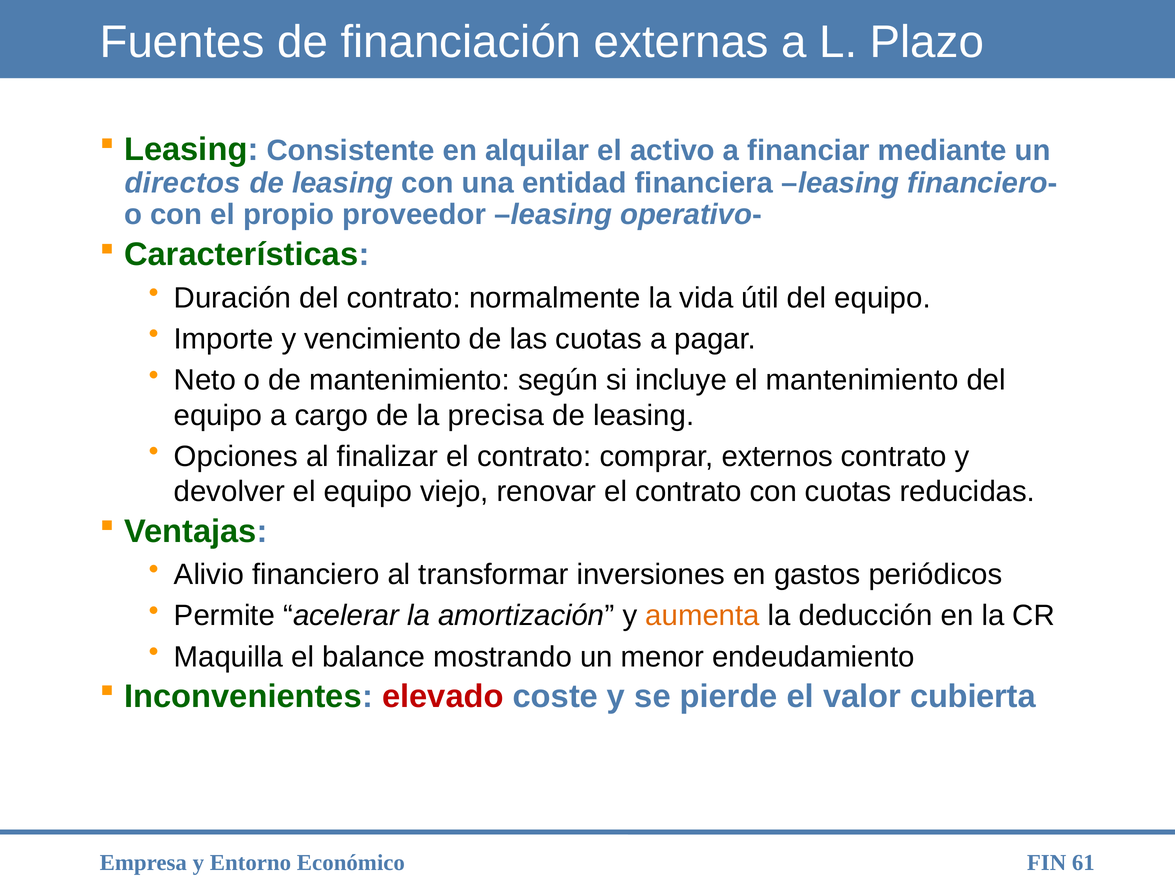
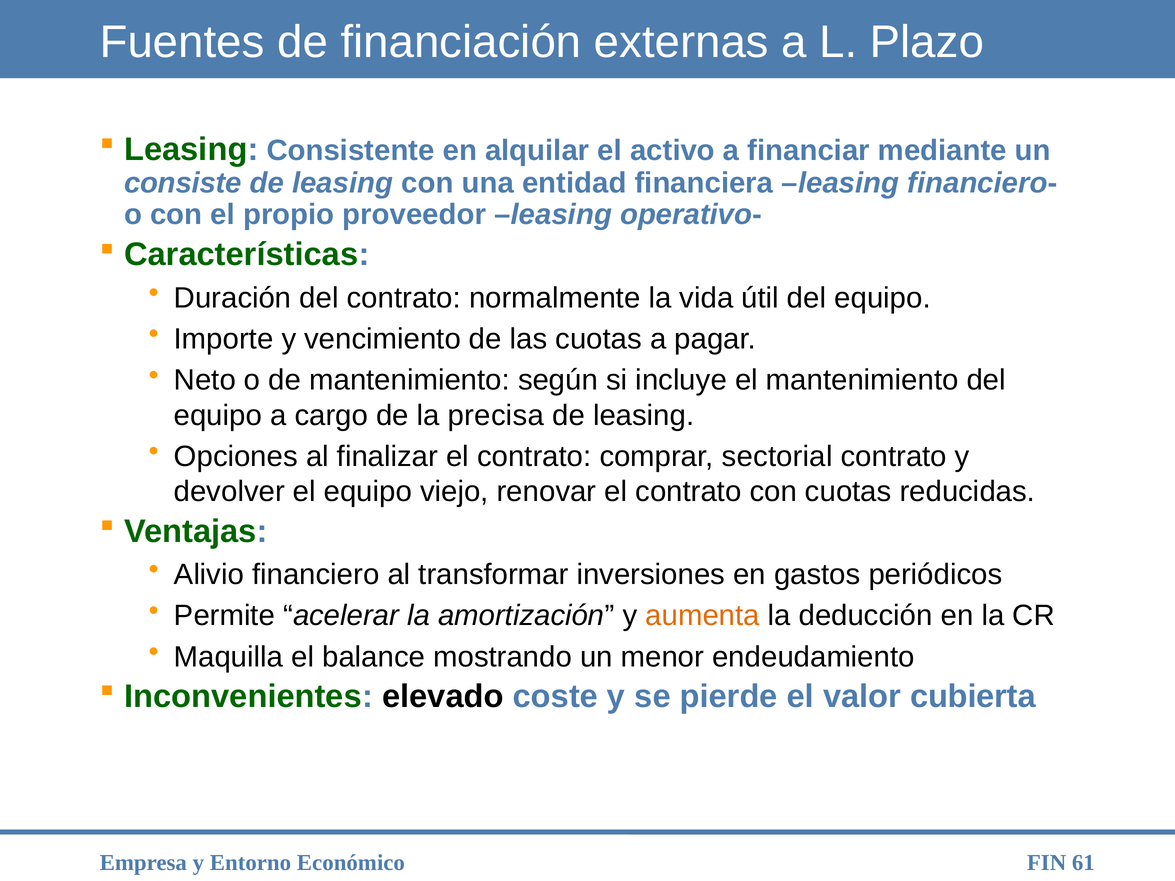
directos: directos -> consiste (183, 183)
externos: externos -> sectorial (777, 457)
elevado colour: red -> black (443, 697)
